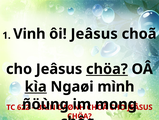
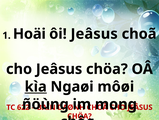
Vinh: Vinh -> Hoäi (29, 34)
chöa underline: present -> none (107, 69)
mình: mình -> môøi (116, 86)
